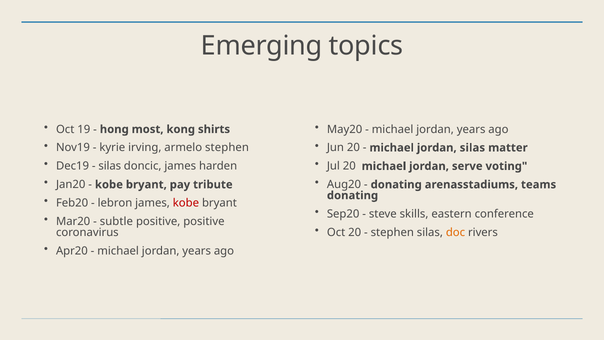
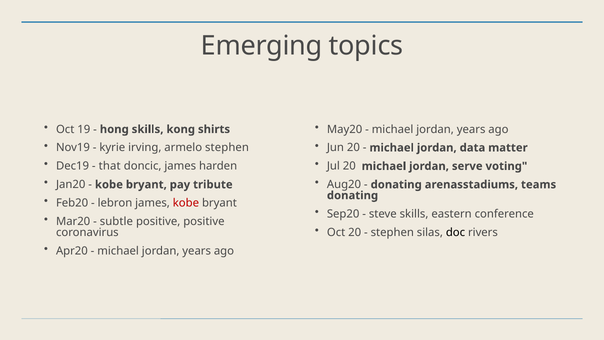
hong most: most -> skills (148, 129)
jordan silas: silas -> data (472, 148)
silas: silas -> that (110, 166)
doc colour: orange -> black (455, 232)
